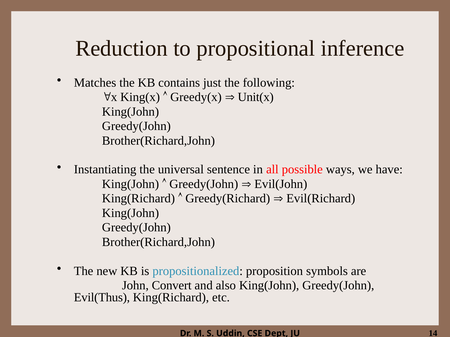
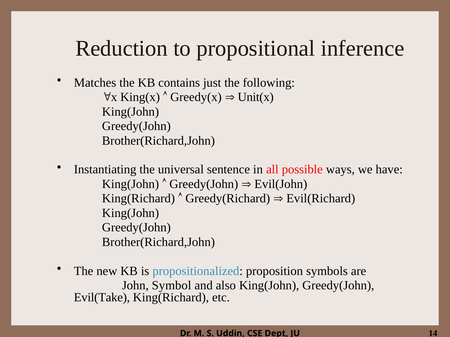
Convert: Convert -> Symbol (172, 286)
Evil(Thus: Evil(Thus -> Evil(Take (102, 298)
